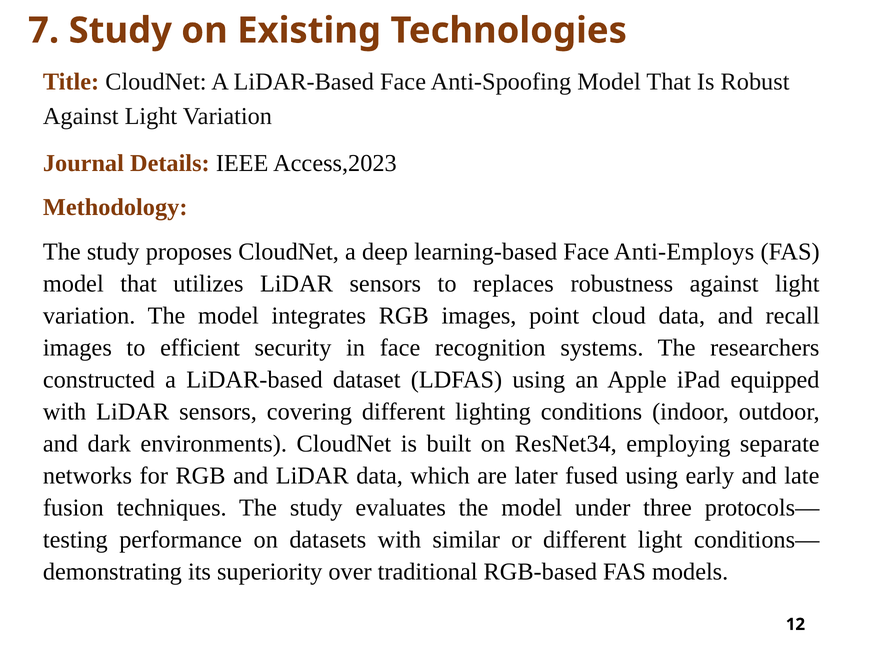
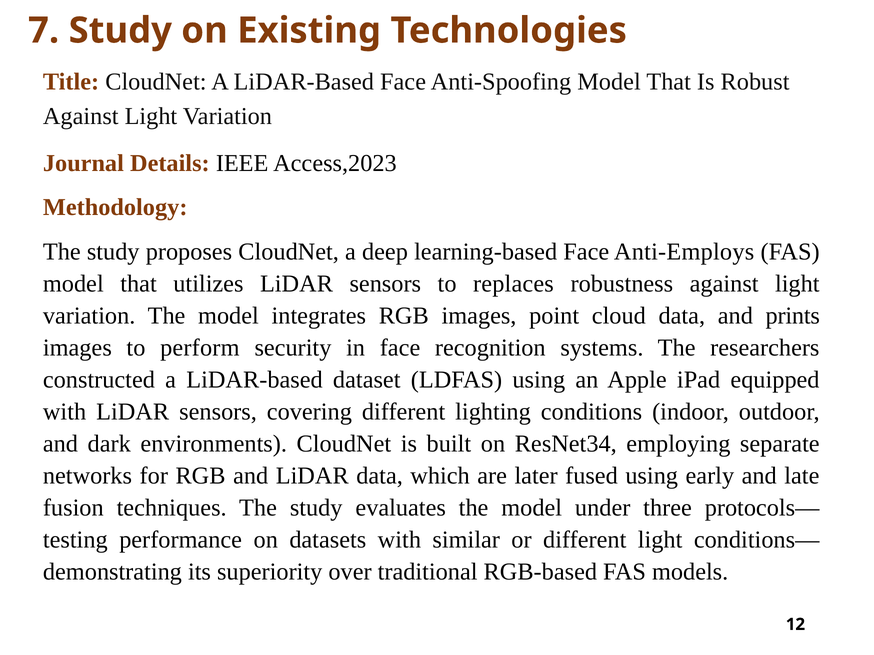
recall: recall -> prints (793, 316)
efficient: efficient -> perform (200, 348)
